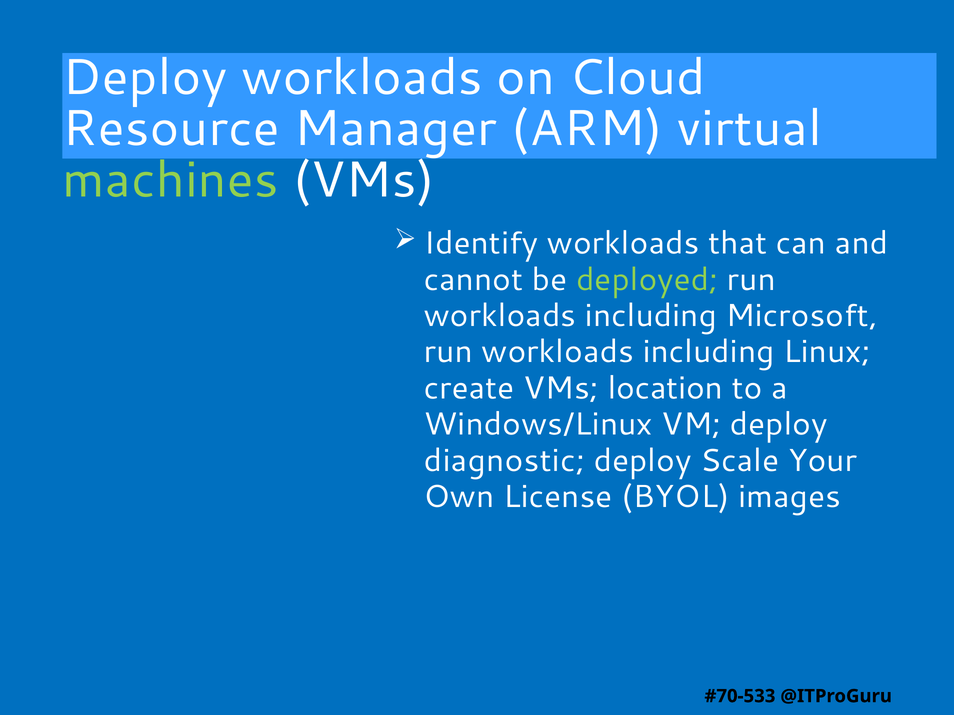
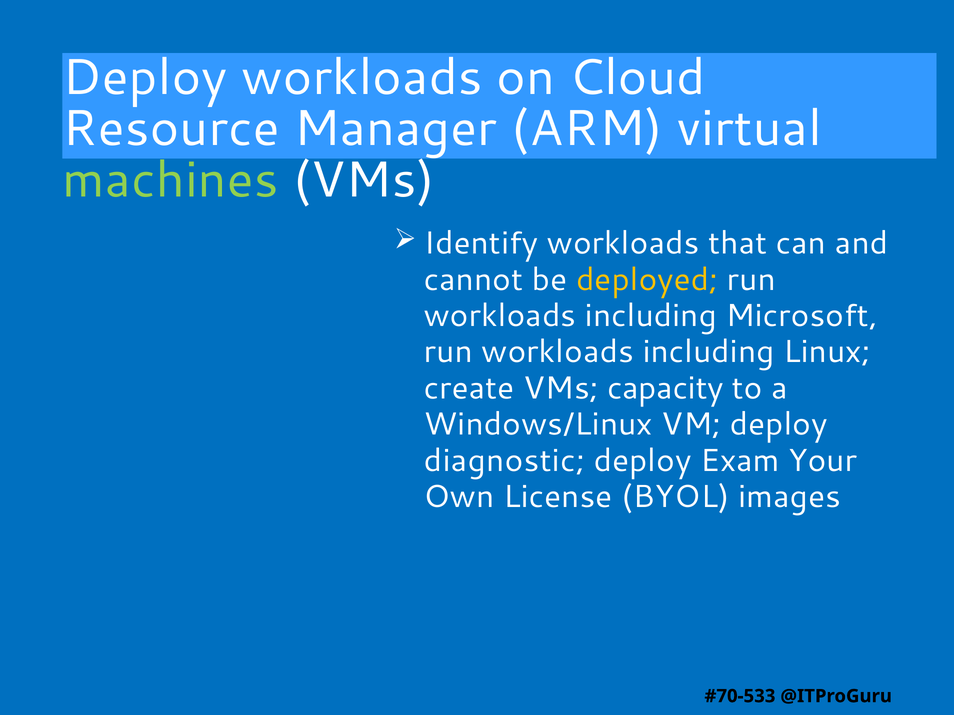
deployed colour: light green -> yellow (647, 280)
location: location -> capacity (665, 388)
Scale: Scale -> Exam (740, 461)
